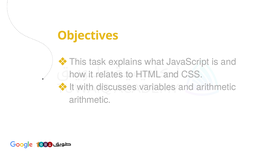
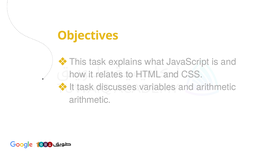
It with: with -> task (85, 87)
